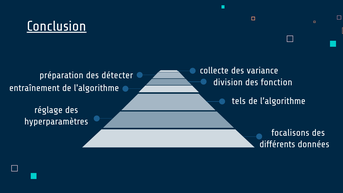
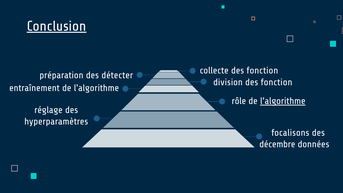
collecte des variance: variance -> fonction (262, 70)
tels: tels -> rôle (239, 101)
l’algorithme underline: none -> present (283, 101)
différents: différents -> décembre (277, 144)
